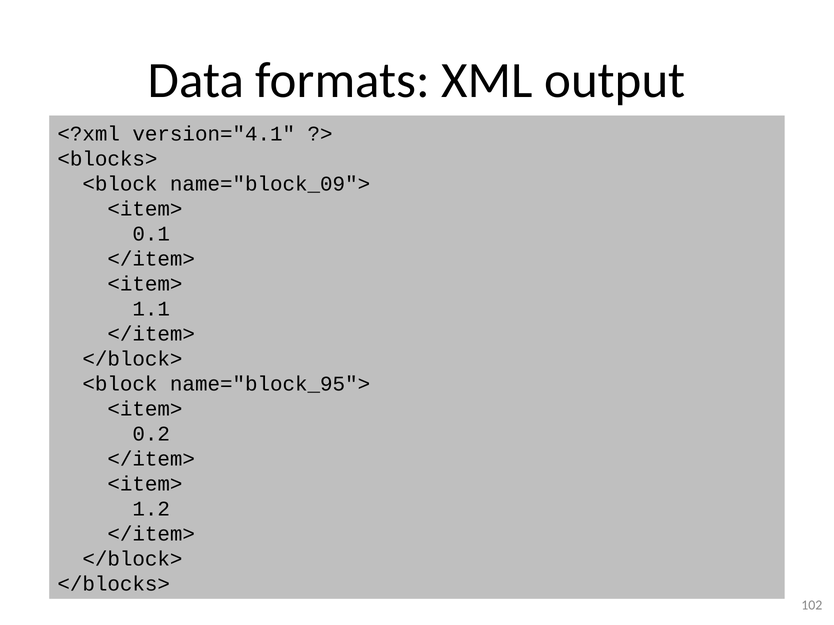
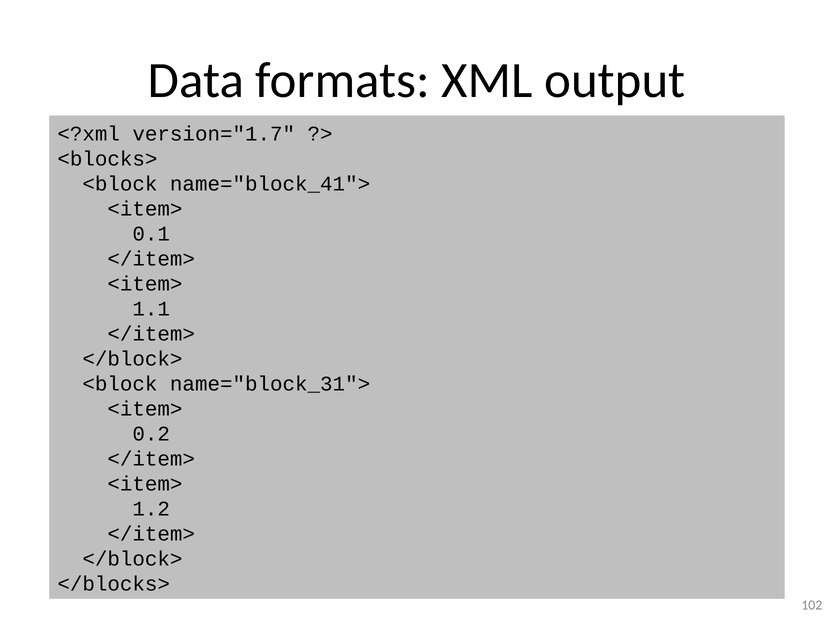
version="4.1: version="4.1 -> version="1.7 (214, 134)
name="block_09">: name="block_09"> -> name="block_41"> (270, 184)
name="block_95">: name="block_95"> -> name="block_31"> (270, 384)
